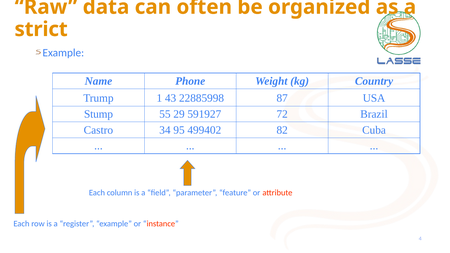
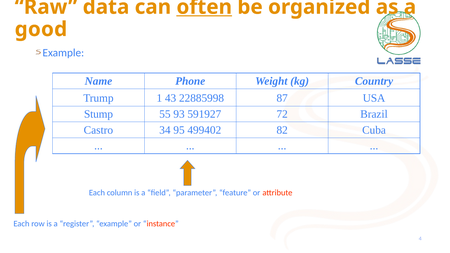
often underline: none -> present (204, 7)
strict: strict -> good (41, 29)
29: 29 -> 93 (179, 114)
